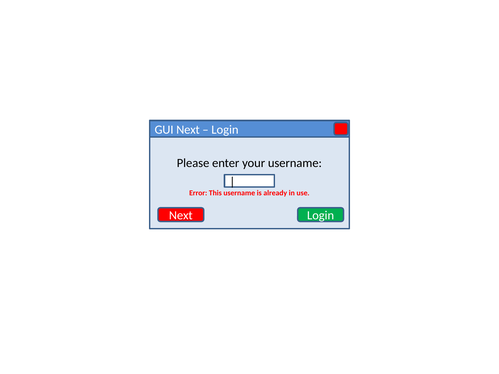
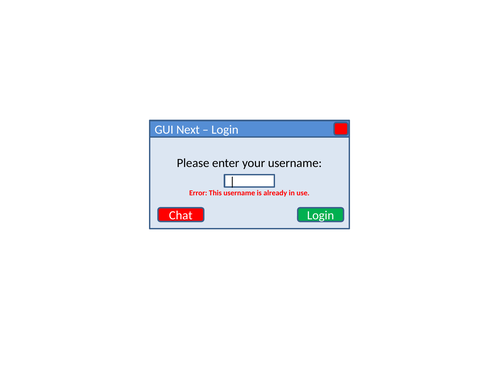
Next: Next -> Chat (181, 216)
